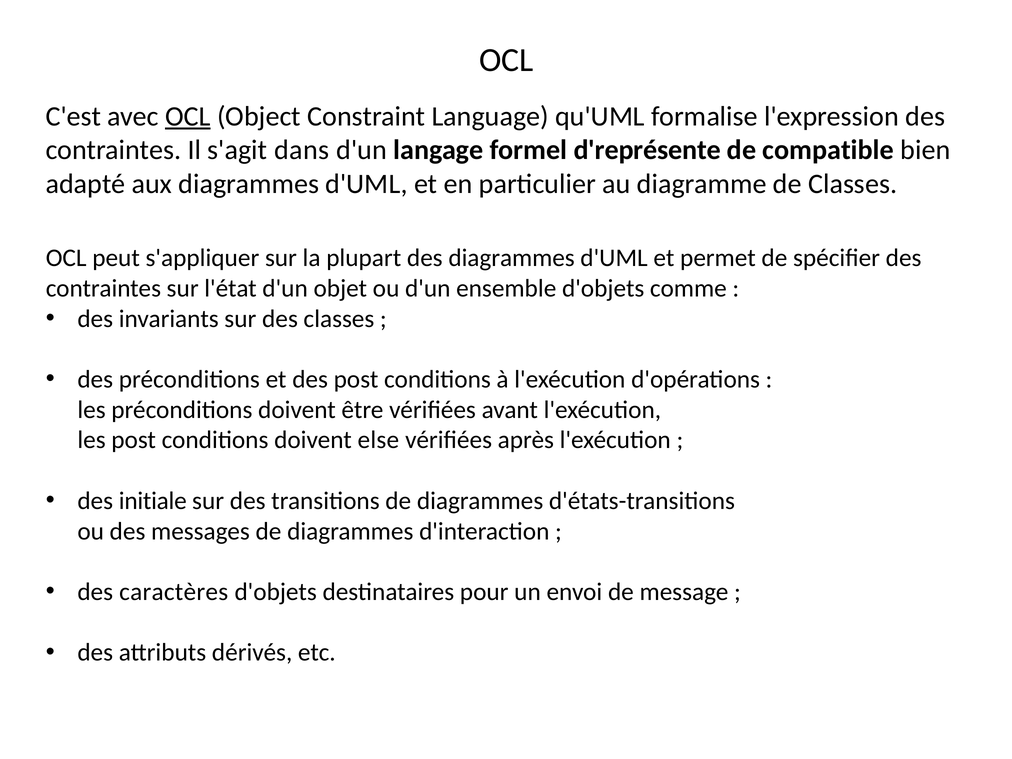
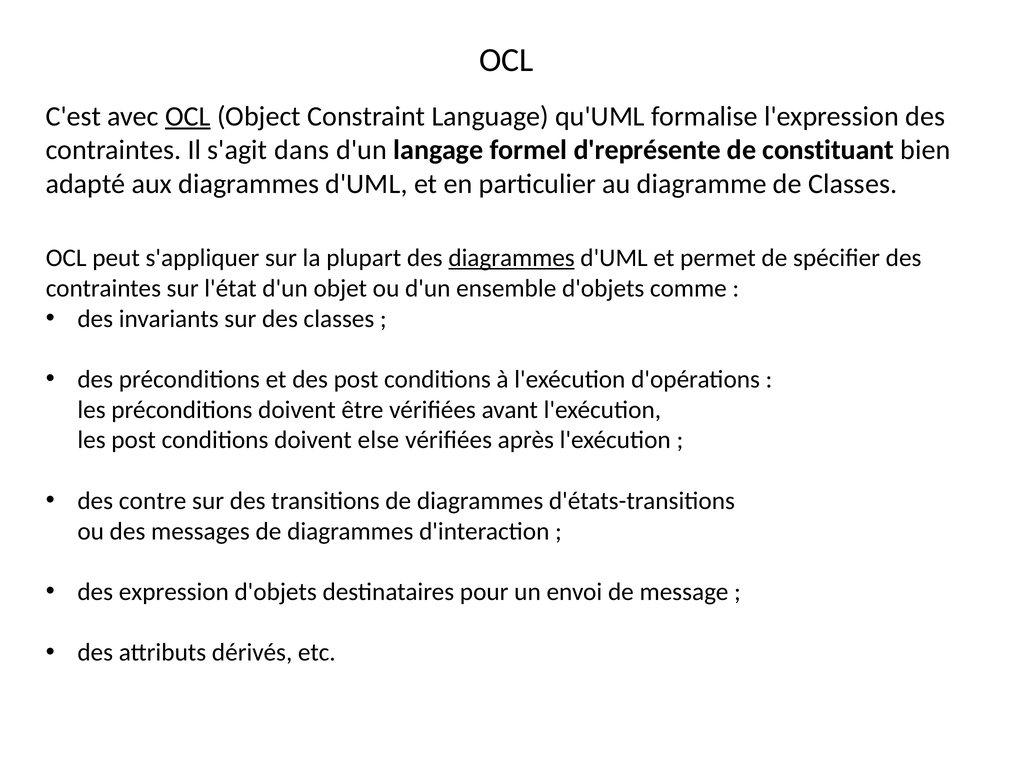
compatible: compatible -> constituant (828, 150)
diagrammes underline: none -> present (512, 258)
initiale: initiale -> contre (153, 501)
caractères: caractères -> expression (174, 592)
